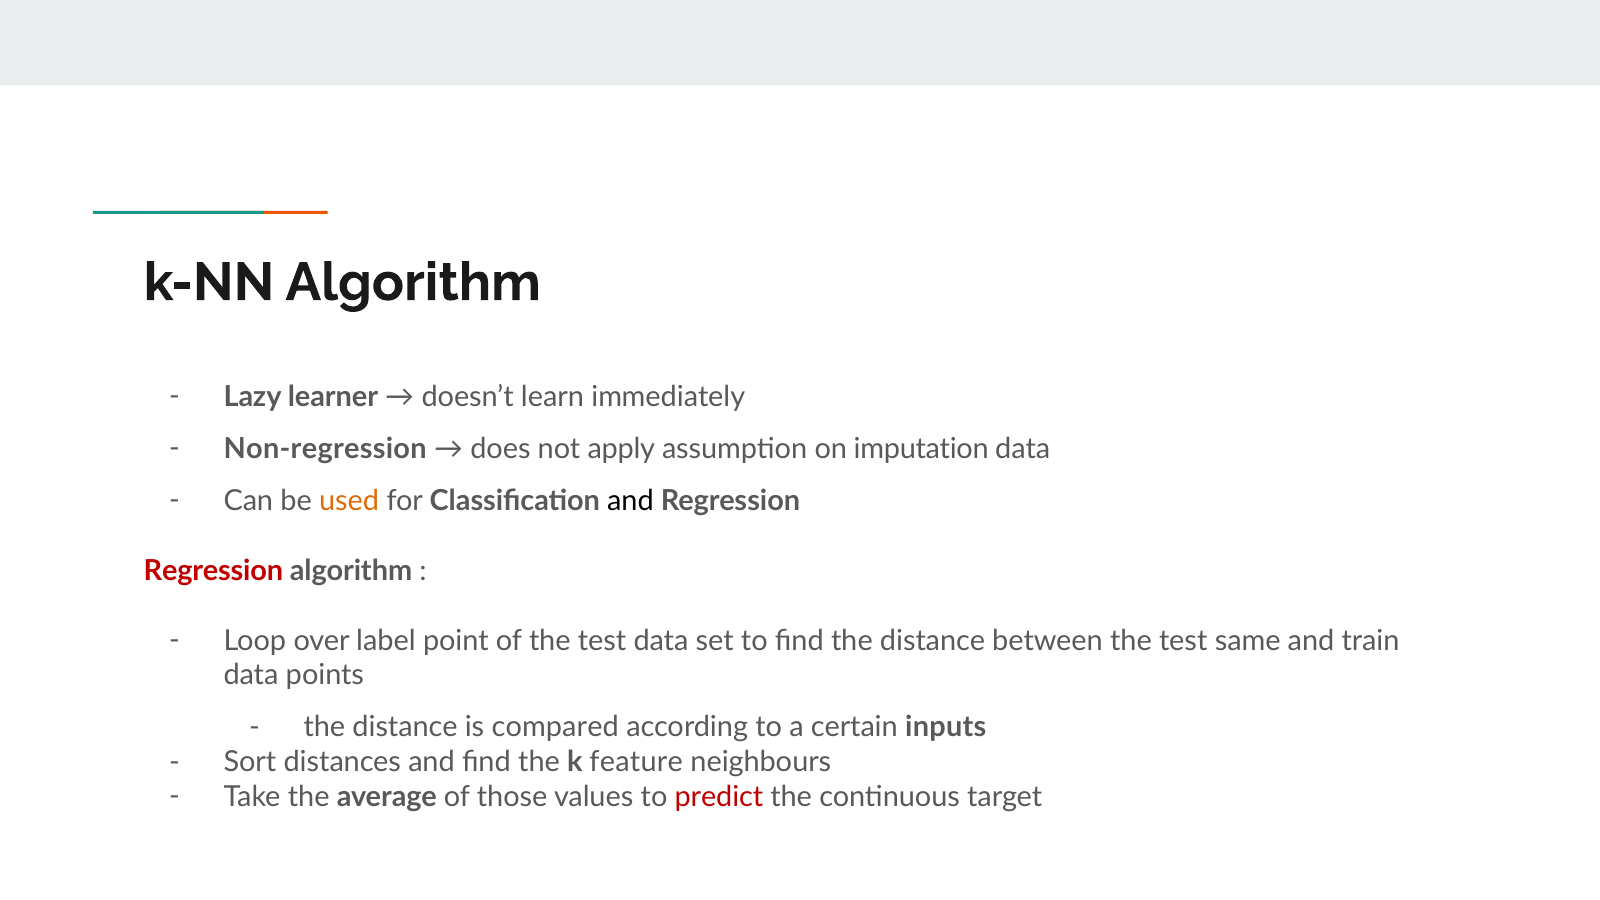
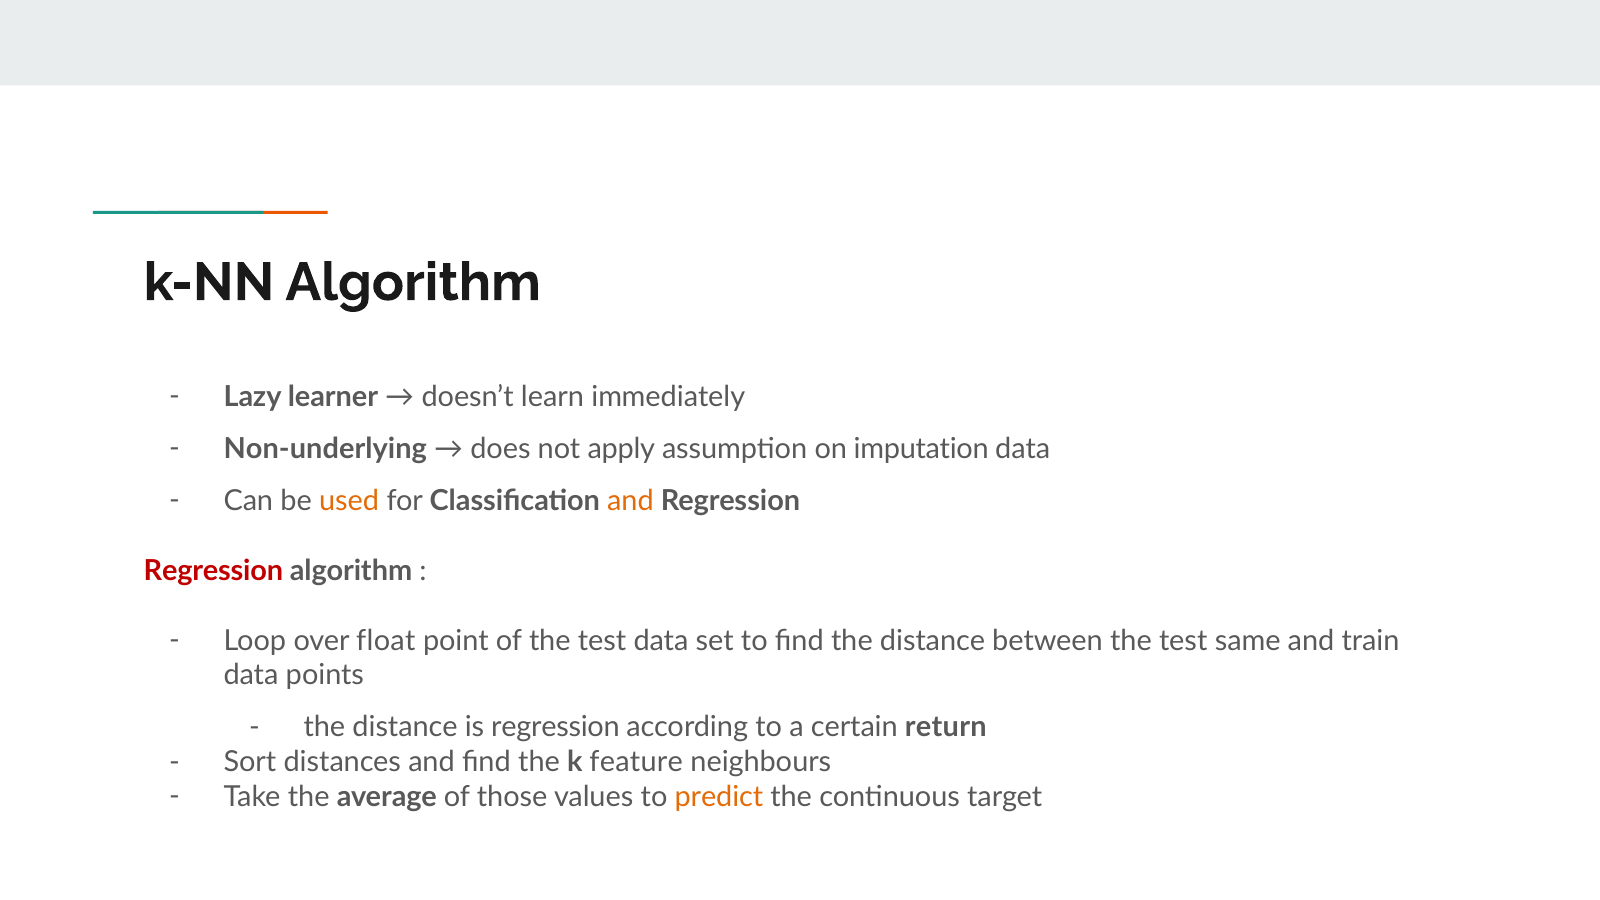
Non-regression: Non-regression -> Non-underlying (325, 449)
and colour: black -> orange (630, 501)
label: label -> float (386, 641)
is compared: compared -> regression (555, 727)
inputs: inputs -> return (946, 727)
predict colour: red -> orange (719, 797)
